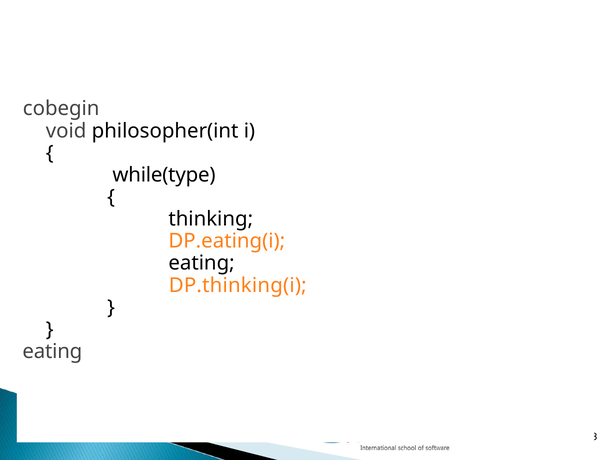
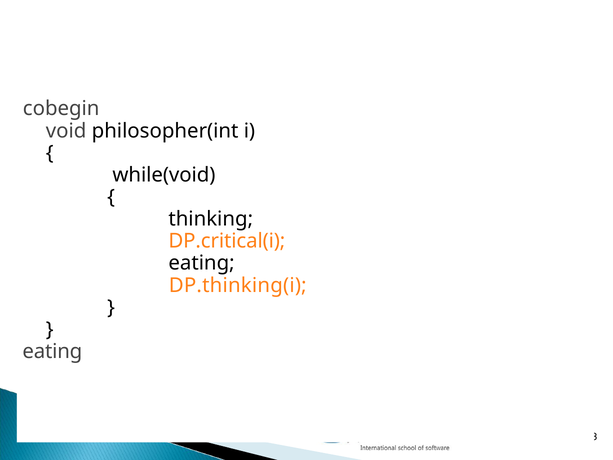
while(type: while(type -> while(void (164, 175)
DP.eating(i: DP.eating(i -> DP.critical(i (227, 241)
